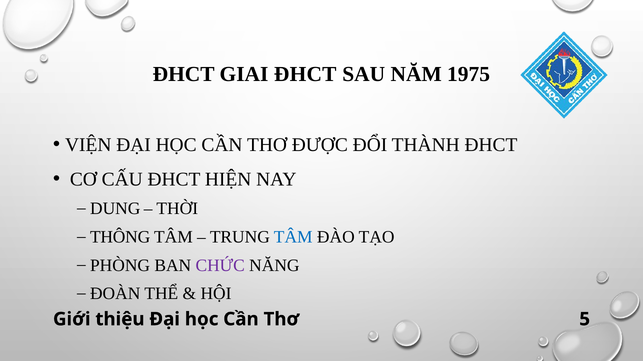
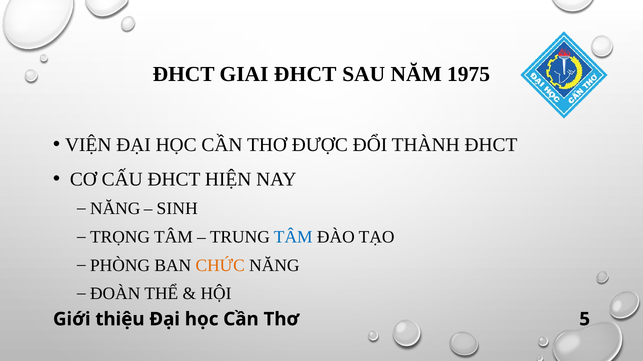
DUNG: DUNG -> NĂNG (115, 209)
THỜI: THỜI -> SINH (177, 209)
THÔNG: THÔNG -> TRỌNG (120, 237)
CHỨC colour: purple -> orange (220, 266)
